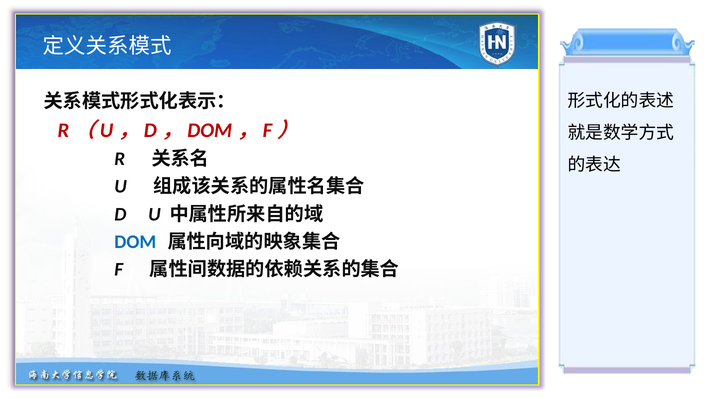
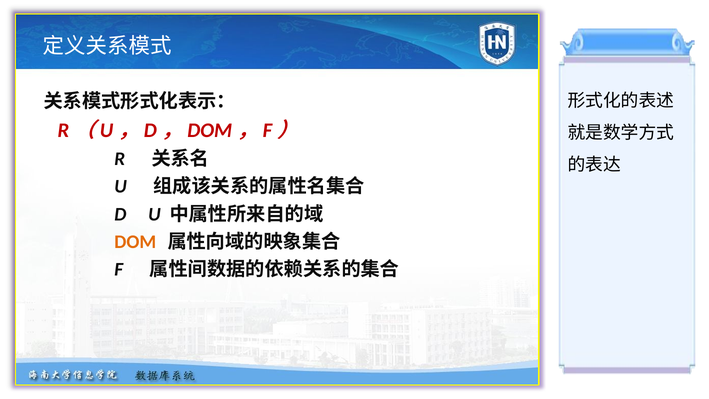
DOM colour: blue -> orange (135, 242)
